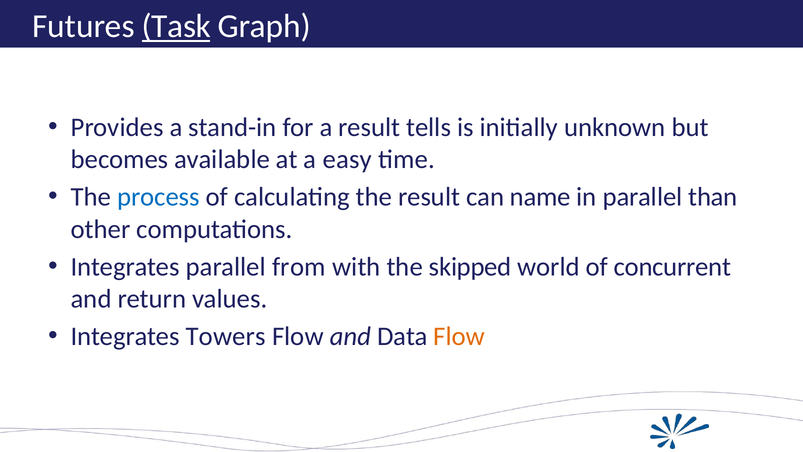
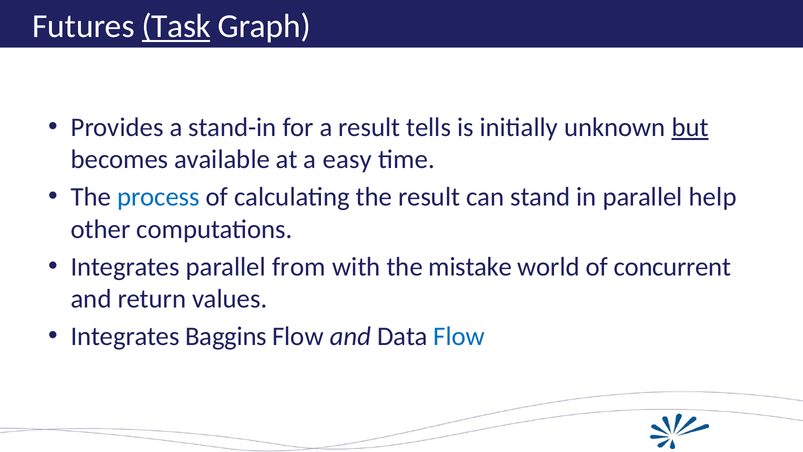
but underline: none -> present (690, 127)
name: name -> stand (540, 197)
than: than -> help (713, 197)
skipped: skipped -> mistake (470, 267)
Towers: Towers -> Baggins (226, 336)
Flow colour: orange -> blue (459, 336)
